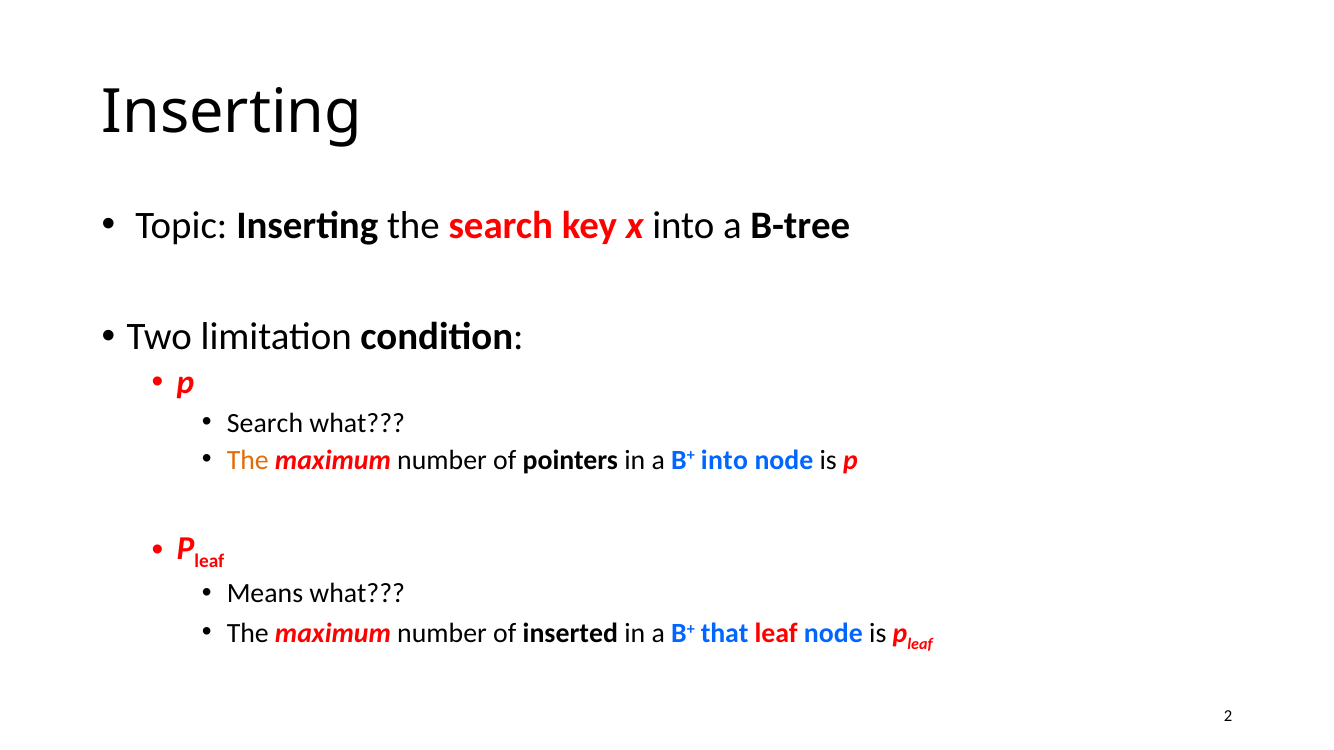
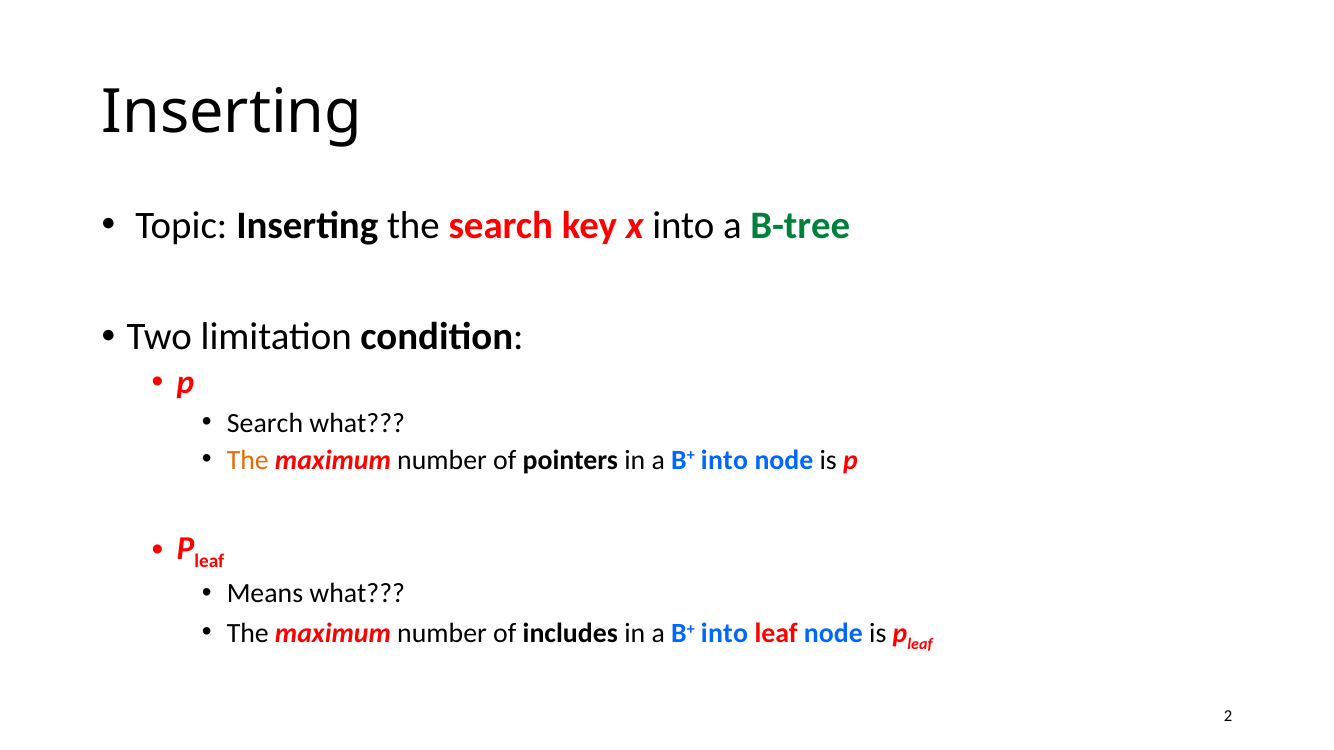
B-tree colour: black -> green (800, 225)
inserted: inserted -> includes (570, 634)
that: that -> into (724, 634)
